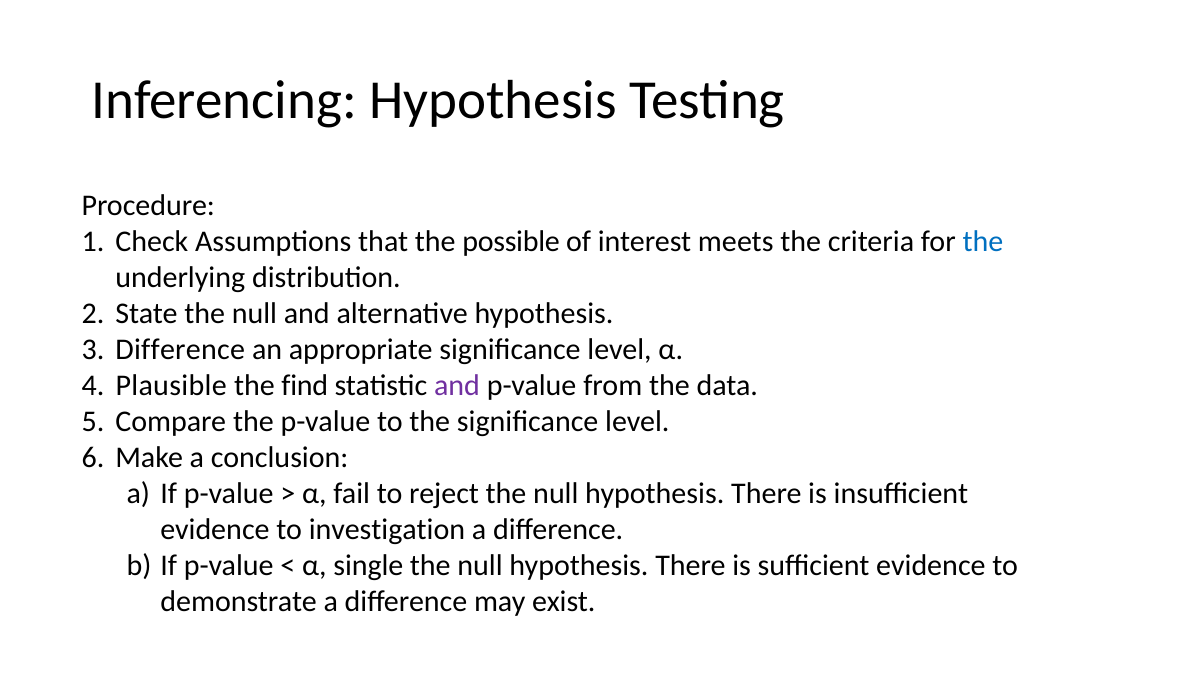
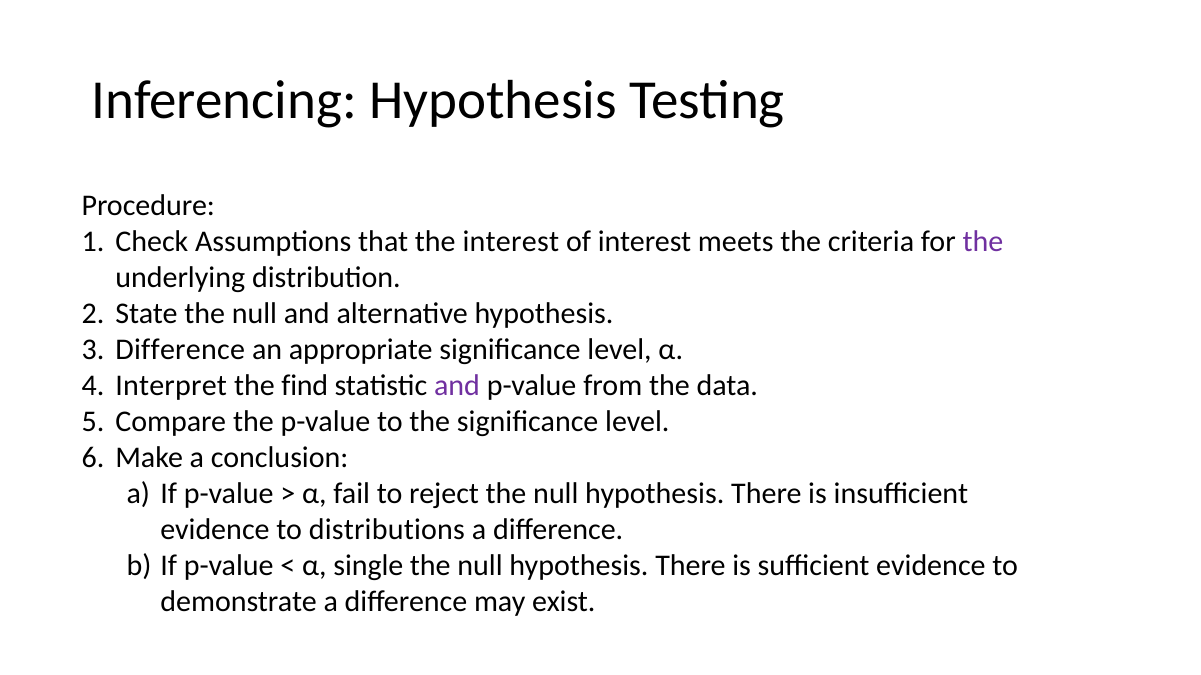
the possible: possible -> interest (511, 242)
the colour: blue -> purple (983, 242)
Plausible: Plausible -> Interpret (171, 386)
investigation: investigation -> distributions (387, 530)
